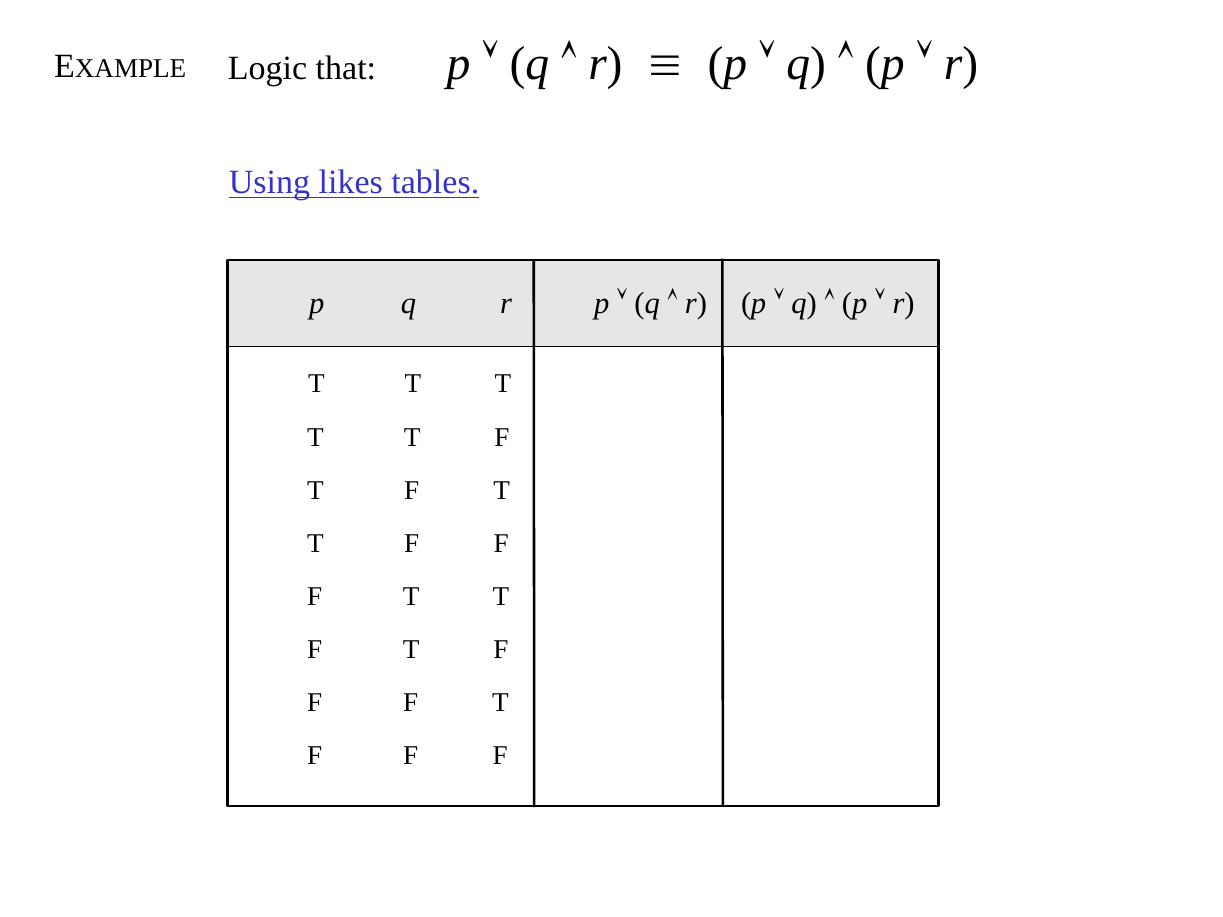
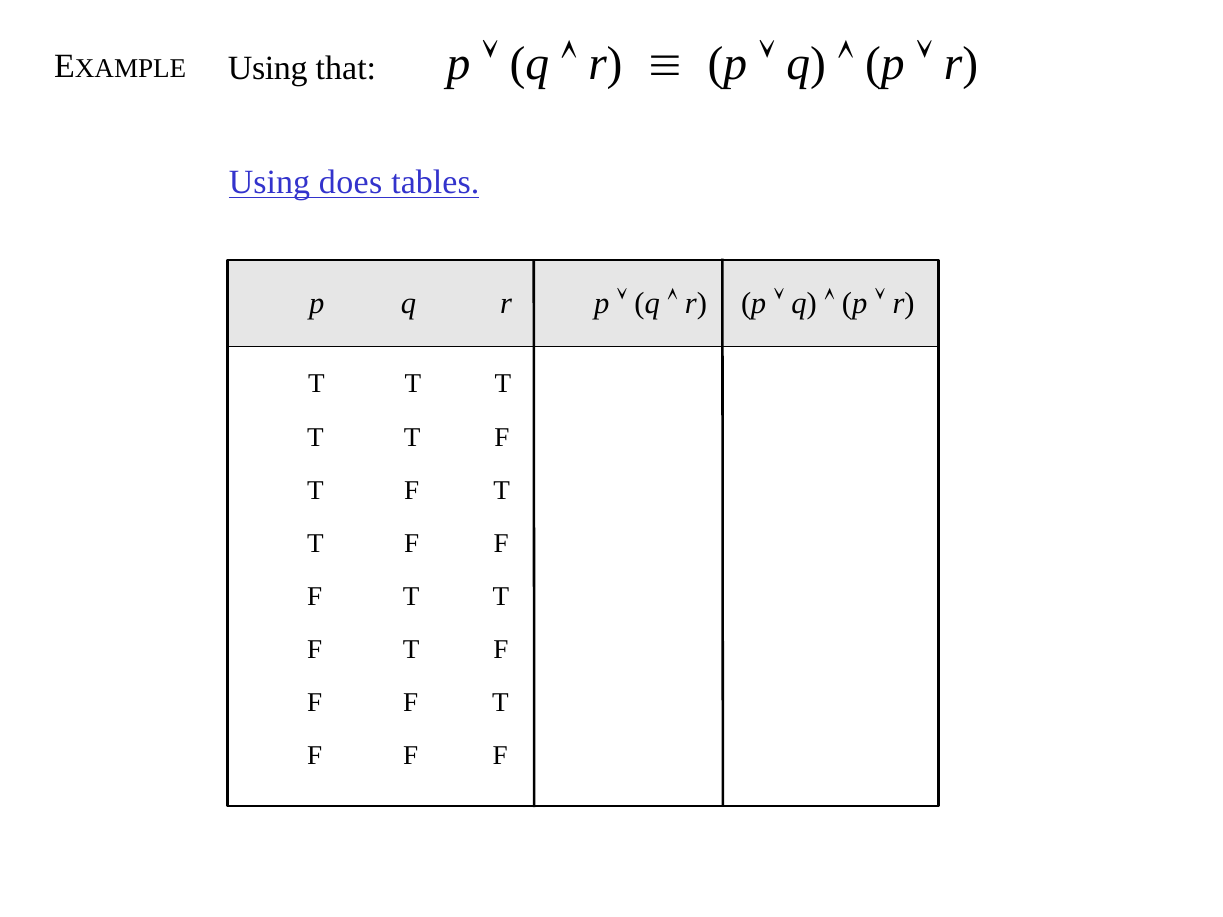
Logic: Logic -> Using (268, 69)
likes: likes -> does (351, 183)
